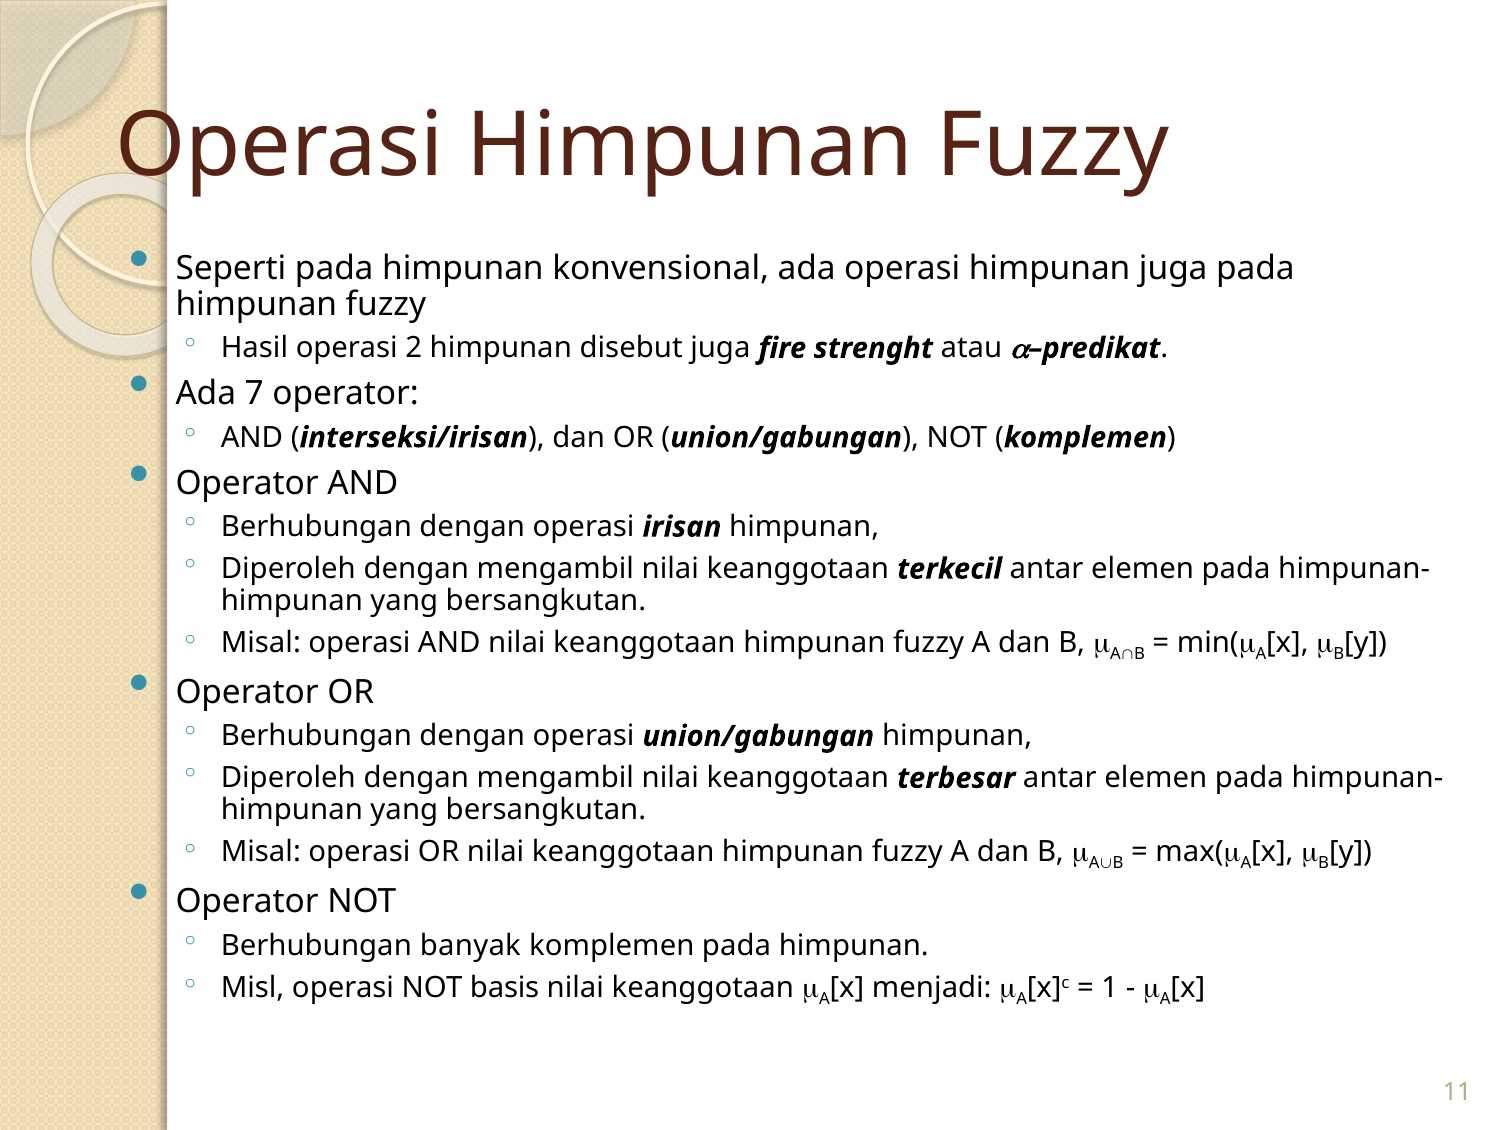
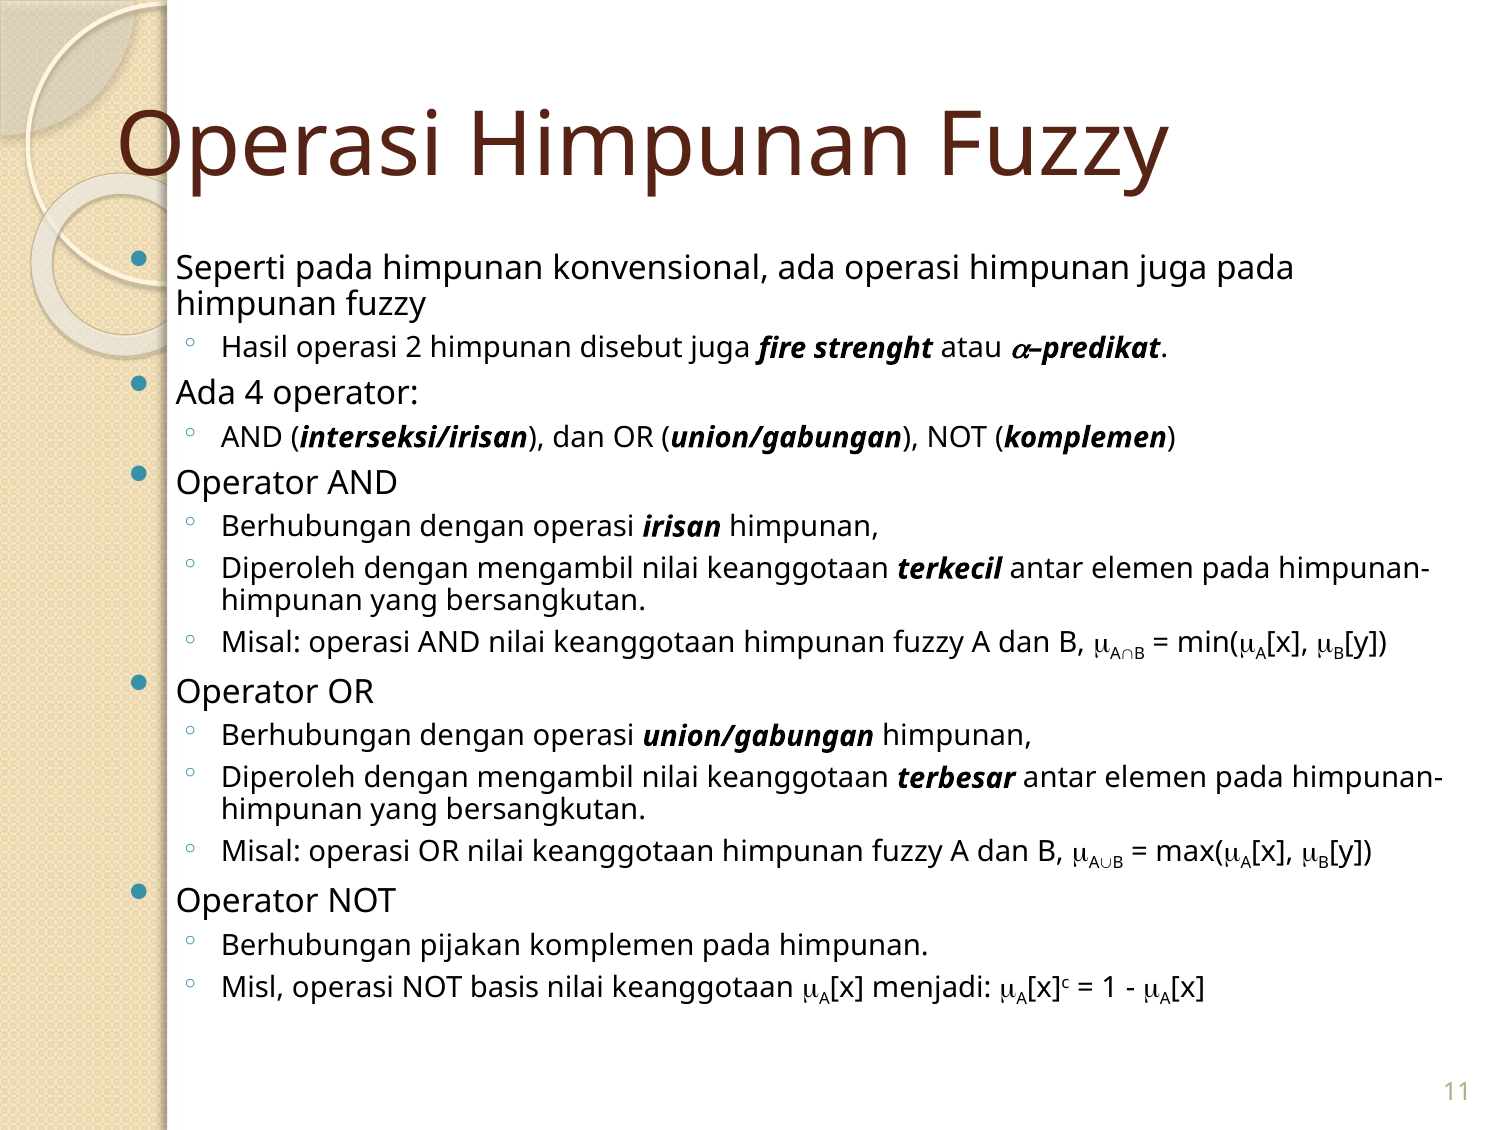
7: 7 -> 4 (254, 394)
banyak: banyak -> pijakan (470, 946)
